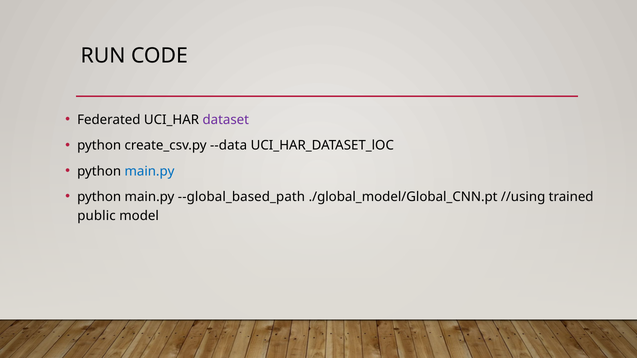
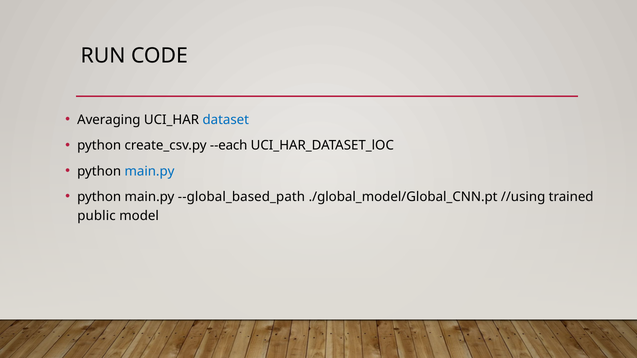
Federated: Federated -> Averaging (109, 120)
dataset colour: purple -> blue (226, 120)
--data: --data -> --each (229, 146)
